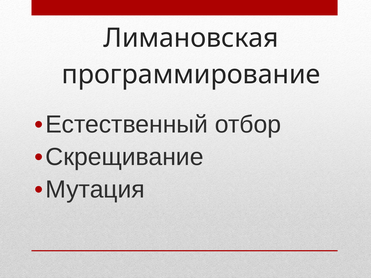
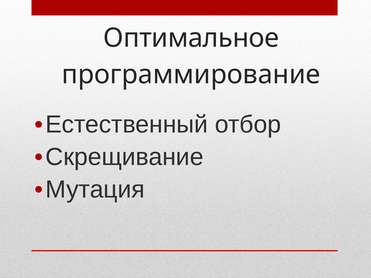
Лимановская: Лимановская -> Оптимальное (191, 38)
